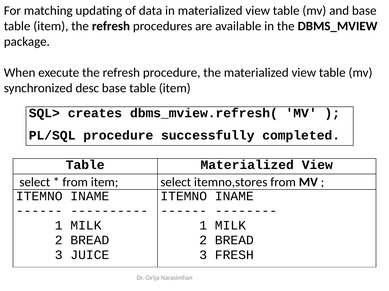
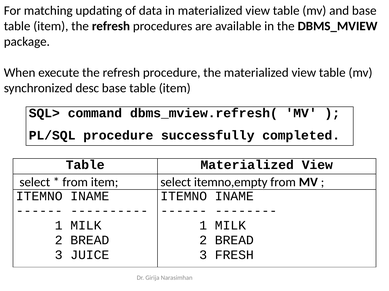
creates: creates -> command (95, 114)
itemno,stores: itemno,stores -> itemno,empty (231, 182)
